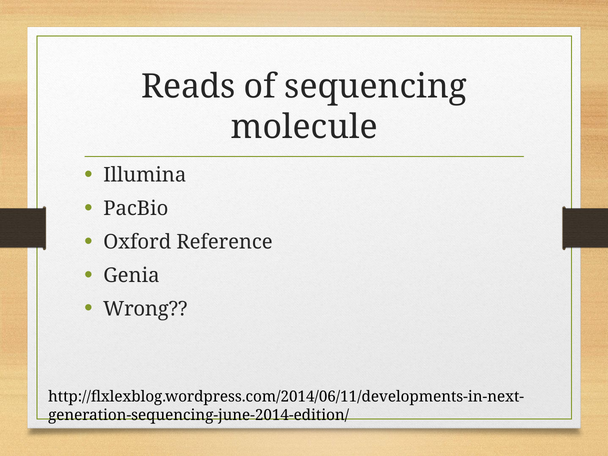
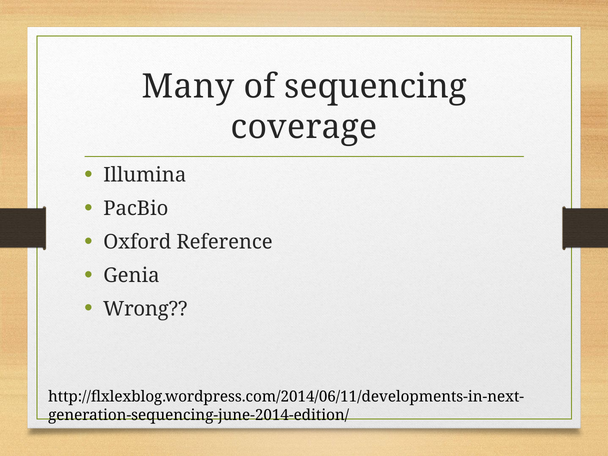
Reads: Reads -> Many (188, 86)
molecule: molecule -> coverage (304, 127)
